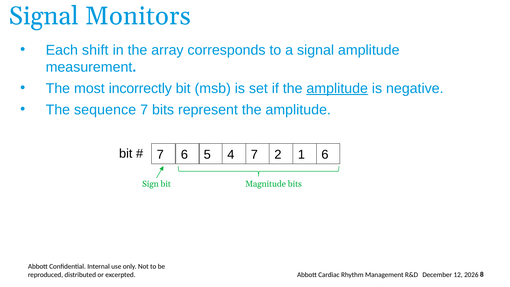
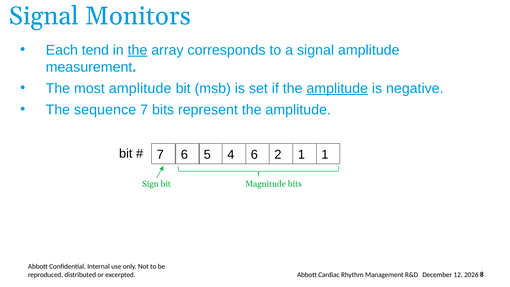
shift: shift -> tend (95, 50)
the underline: none -> present (137, 50)
most incorrectly: incorrectly -> amplitude (140, 88)
4 7: 7 -> 6 (254, 154)
1 6: 6 -> 1 (325, 154)
